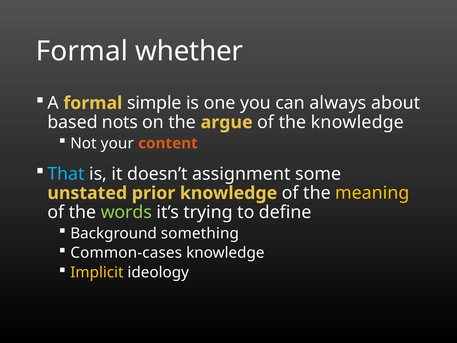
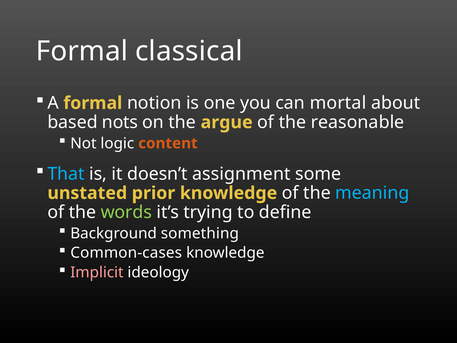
whether: whether -> classical (189, 51)
simple: simple -> notion (154, 103)
always: always -> mortal (338, 103)
the knowledge: knowledge -> reasonable (358, 122)
your: your -> logic (117, 143)
meaning colour: yellow -> light blue (372, 193)
Implicit colour: yellow -> pink (97, 272)
